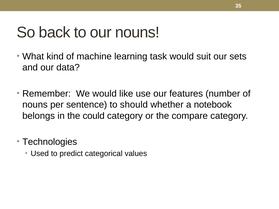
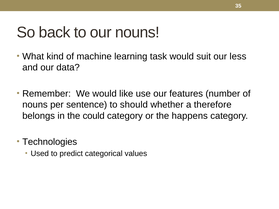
sets: sets -> less (238, 56)
notebook: notebook -> therefore (213, 105)
compare: compare -> happens (190, 116)
